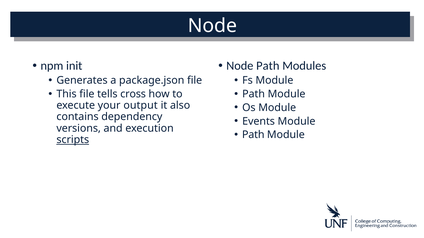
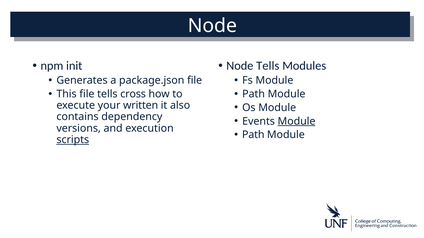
Node Path: Path -> Tells (268, 66)
output: output -> written (141, 106)
Module underline: none -> present (297, 121)
